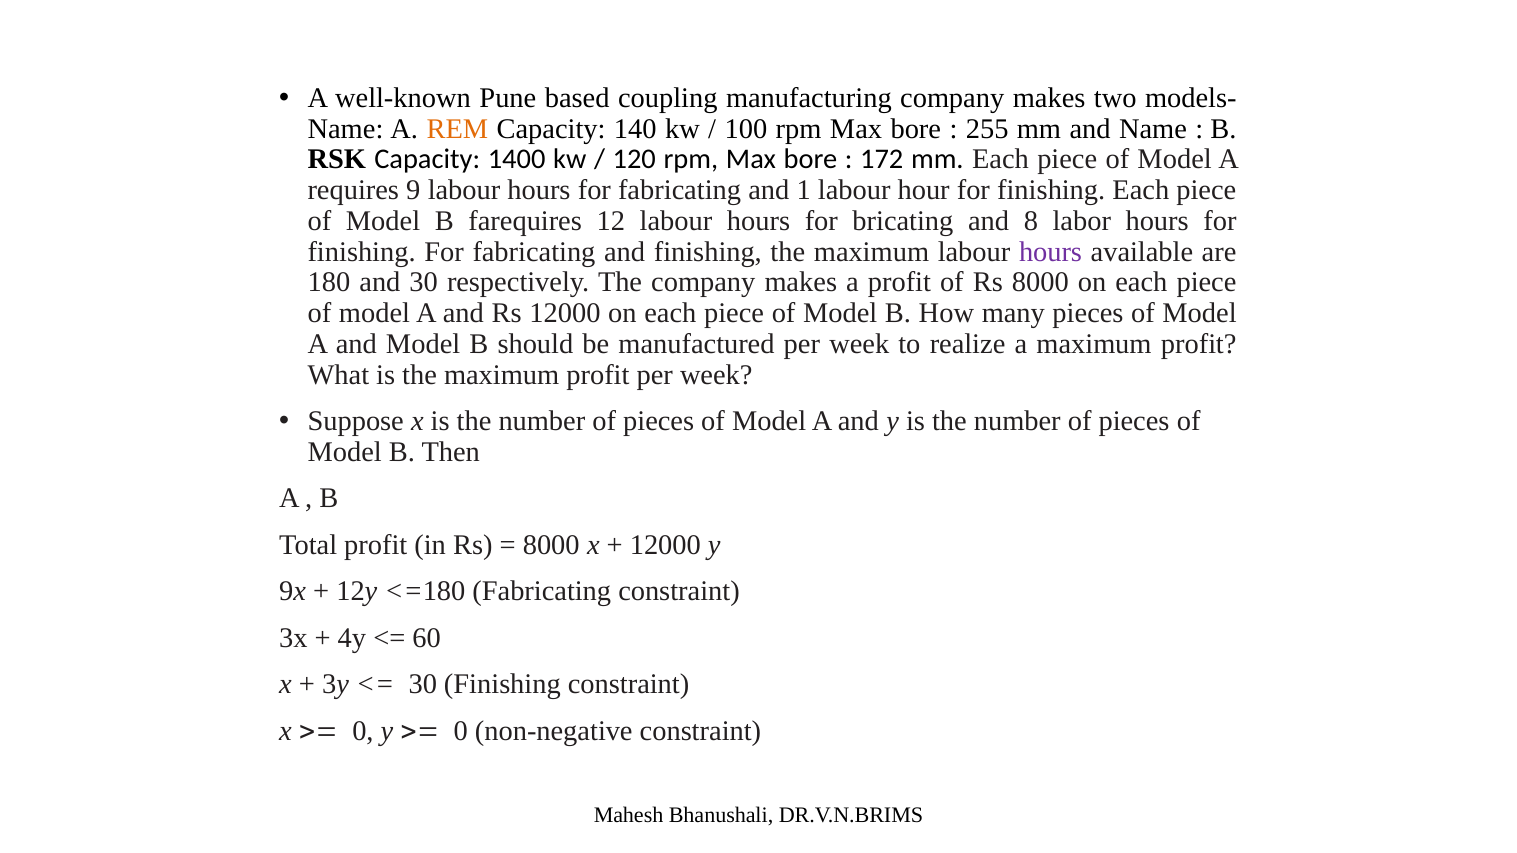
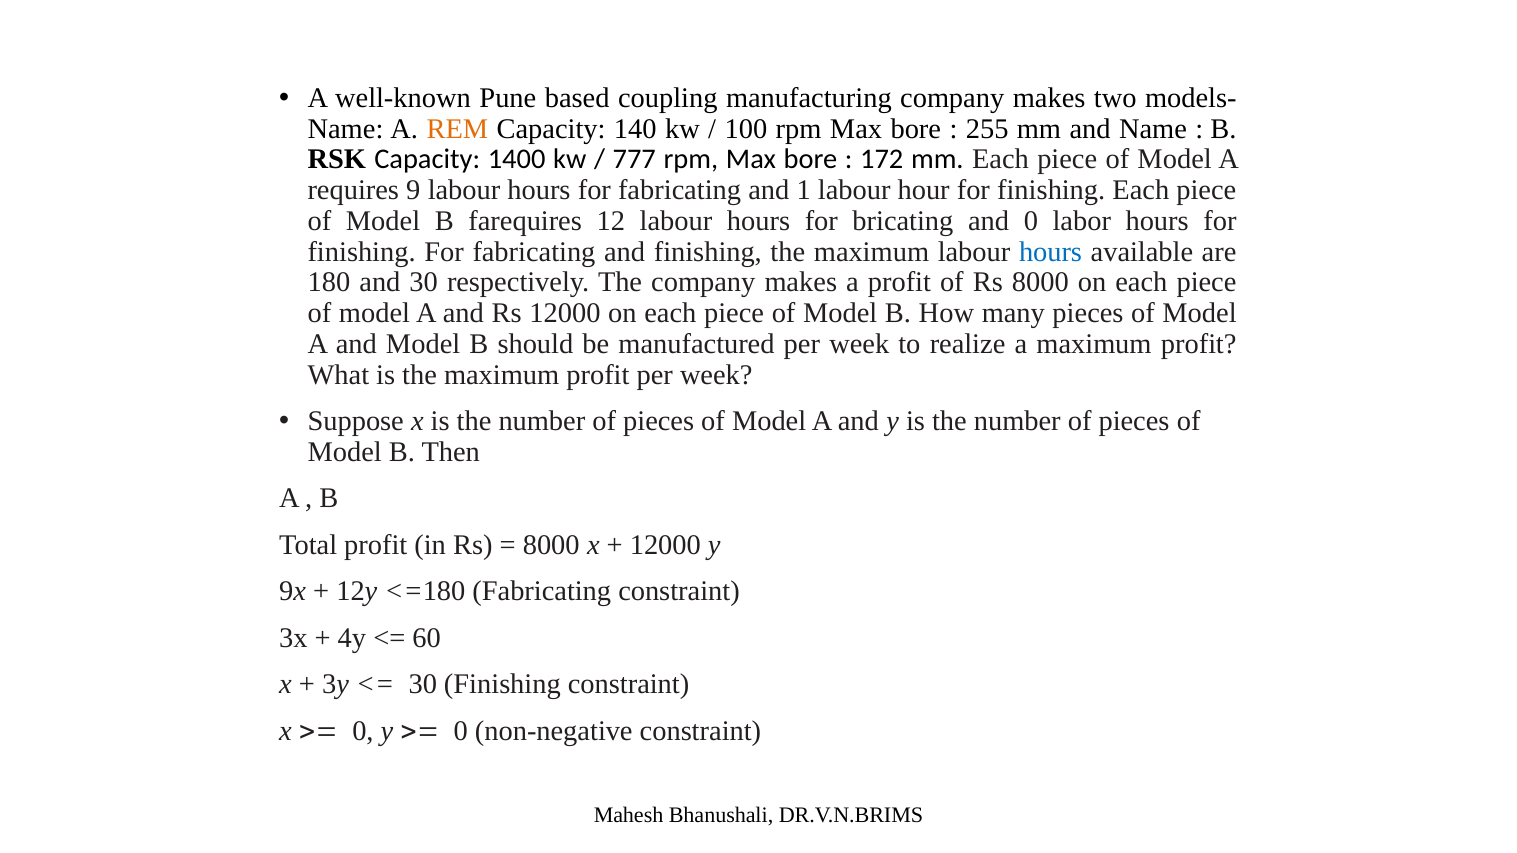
120: 120 -> 777 (634, 160)
and 8: 8 -> 0 (1031, 221)
hours colour: purple -> blue (1051, 252)
